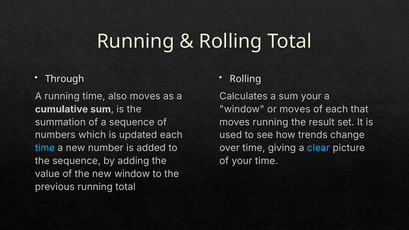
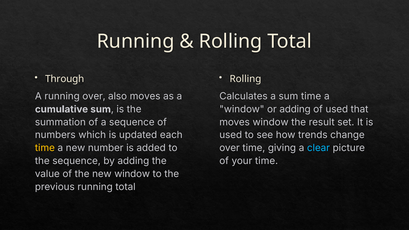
running time: time -> over (94, 96)
sum your: your -> time (311, 96)
or moves: moves -> adding (295, 109)
of each: each -> used (337, 109)
moves running: running -> window (271, 122)
time colour: light blue -> yellow (45, 148)
